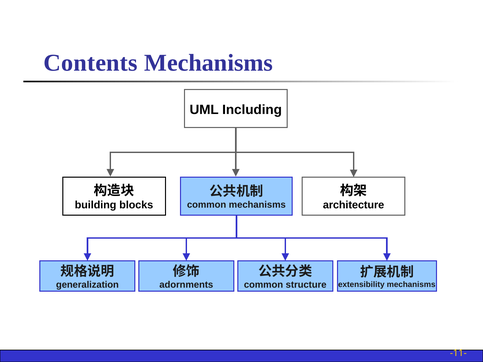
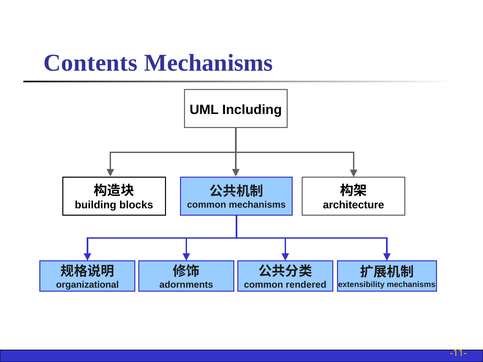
generalization: generalization -> organizational (87, 285)
structure: structure -> rendered (306, 285)
